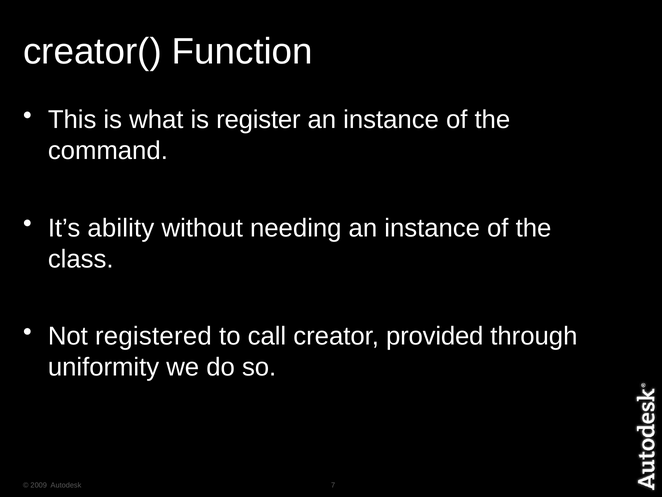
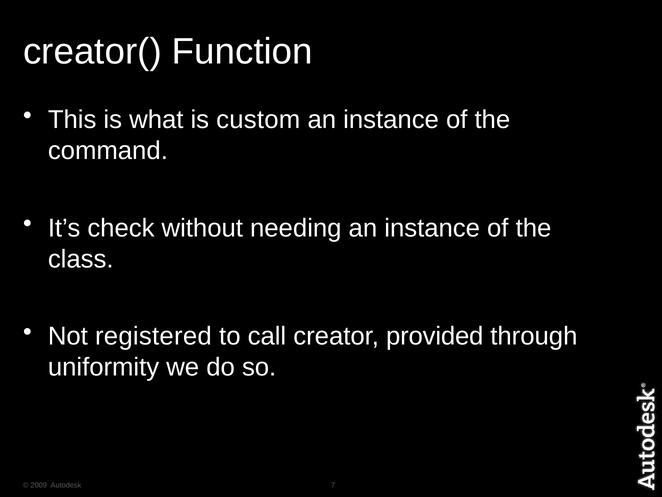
register: register -> custom (258, 120)
ability: ability -> check (121, 228)
